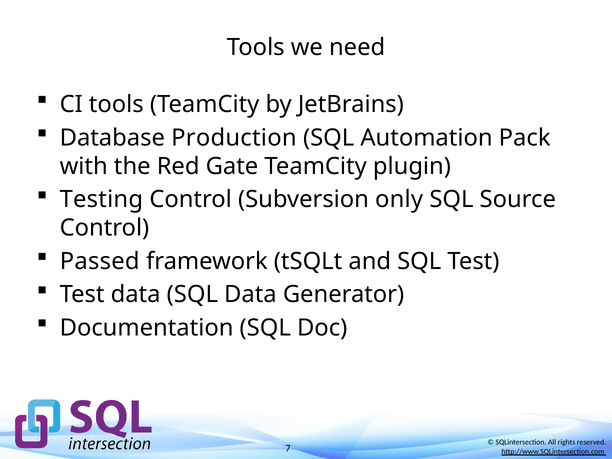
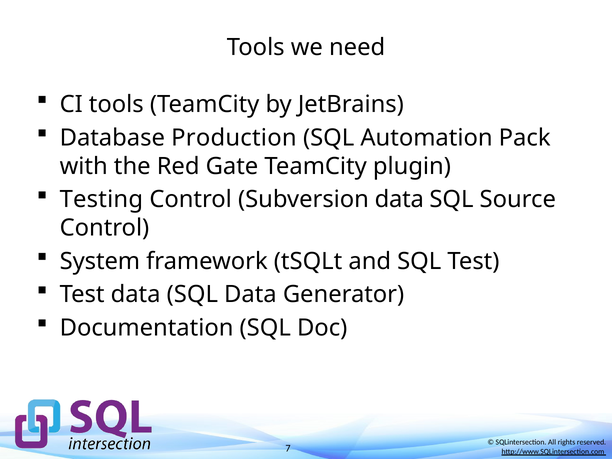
Subversion only: only -> data (399, 200)
Passed: Passed -> System (100, 261)
